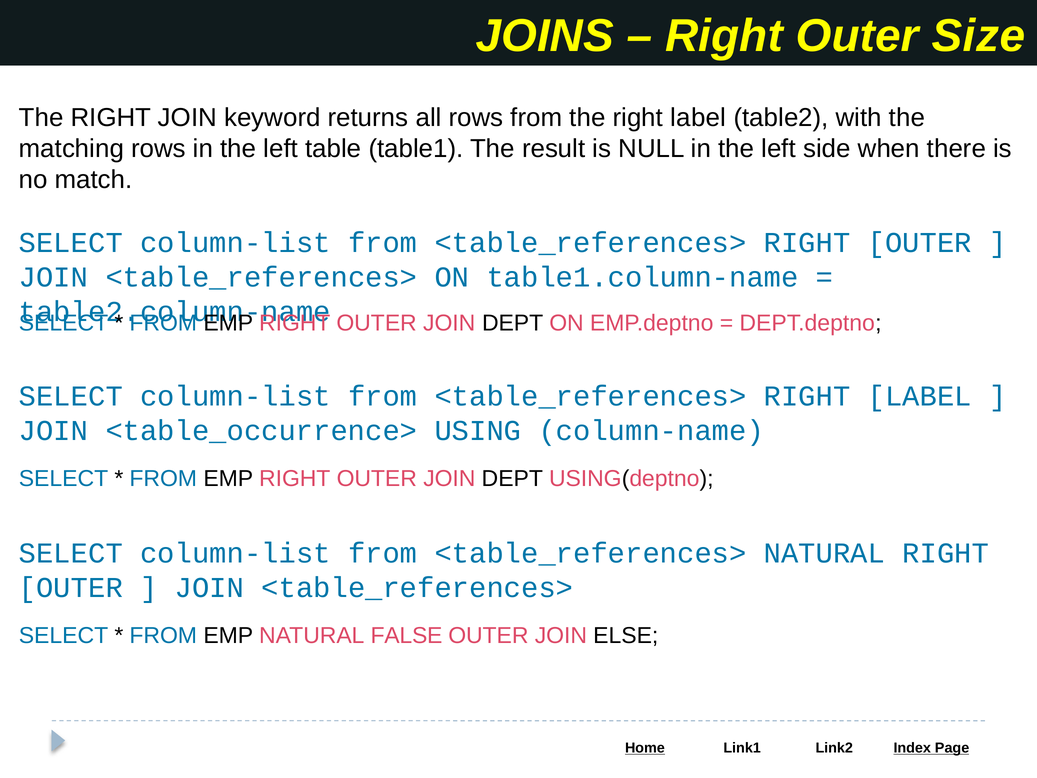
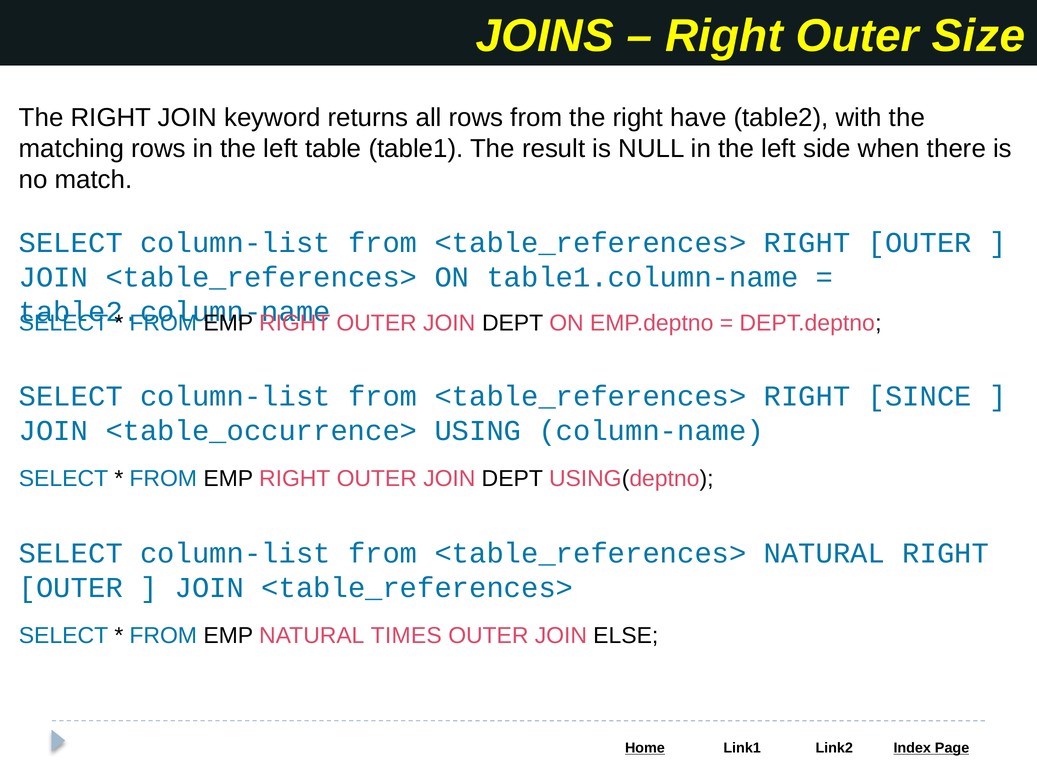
the right label: label -> have (698, 117)
<table_references> RIGHT LABEL: LABEL -> SINCE (920, 396)
FALSE: FALSE -> TIMES (406, 635)
